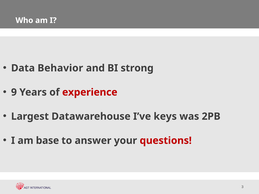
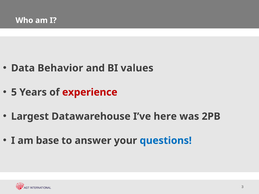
strong: strong -> values (137, 68)
9: 9 -> 5 (14, 92)
keys: keys -> here (165, 117)
questions colour: red -> blue (166, 141)
